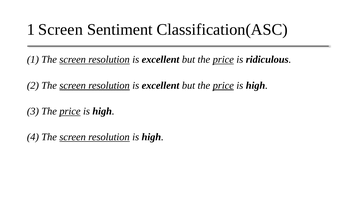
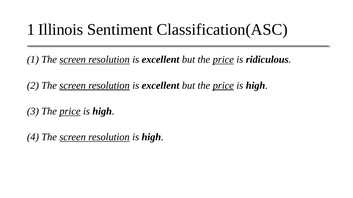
1 Screen: Screen -> Illinois (61, 30)
